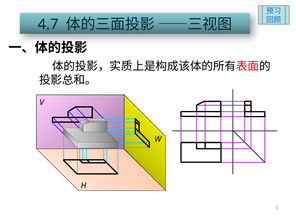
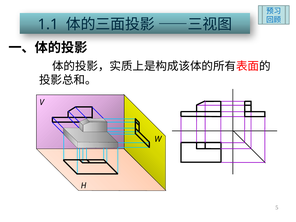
4.7: 4.7 -> 1.1 (48, 24)
